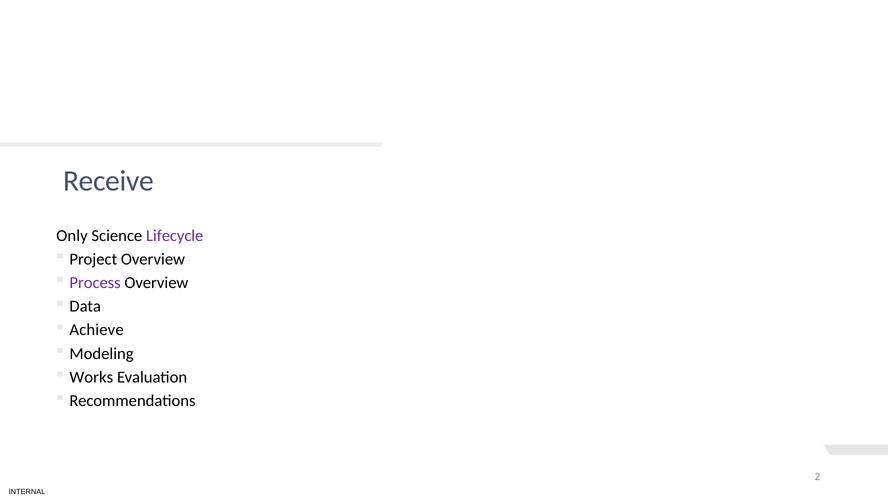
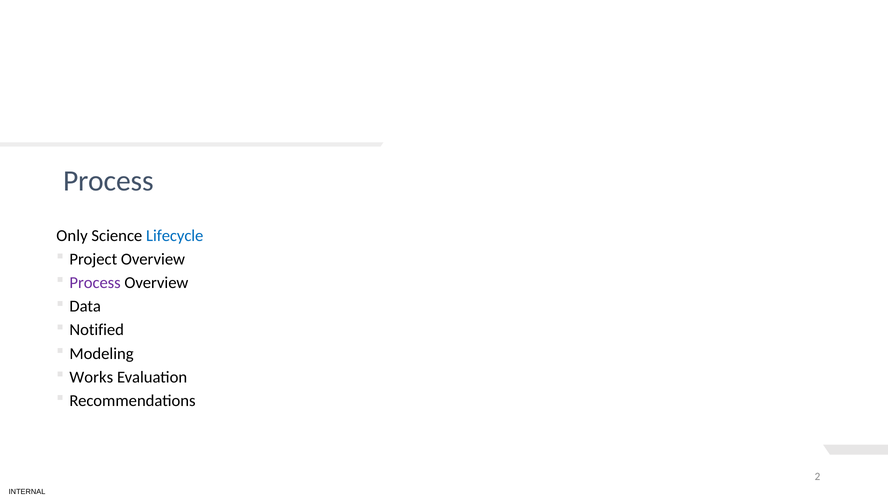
Receive: Receive -> Process (109, 181)
Lifecycle colour: purple -> blue (175, 236)
Achieve: Achieve -> Notified (97, 330)
